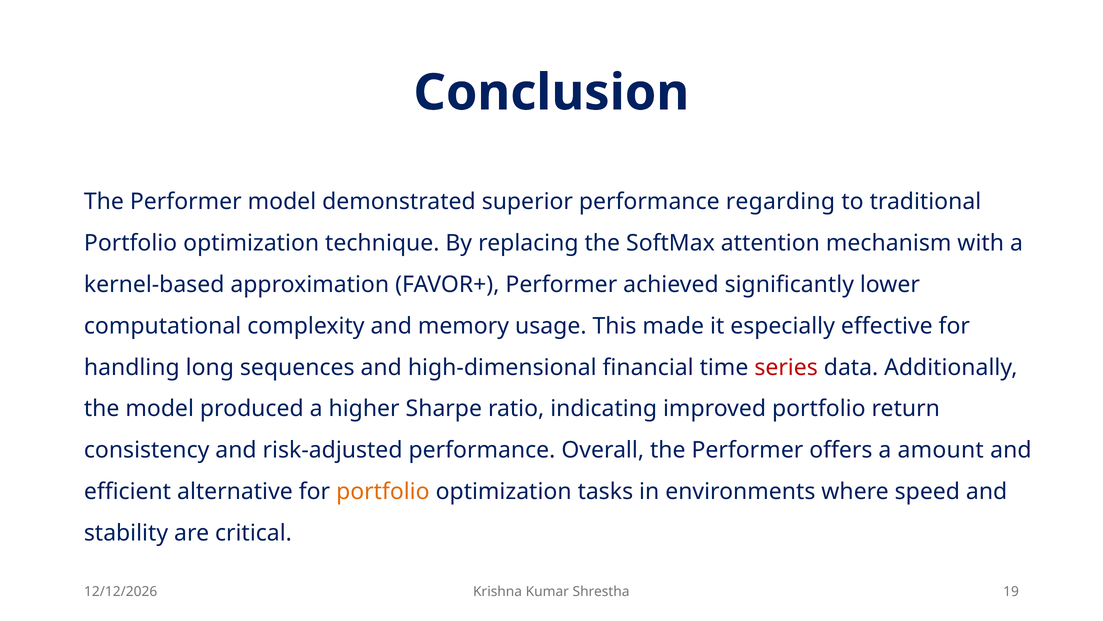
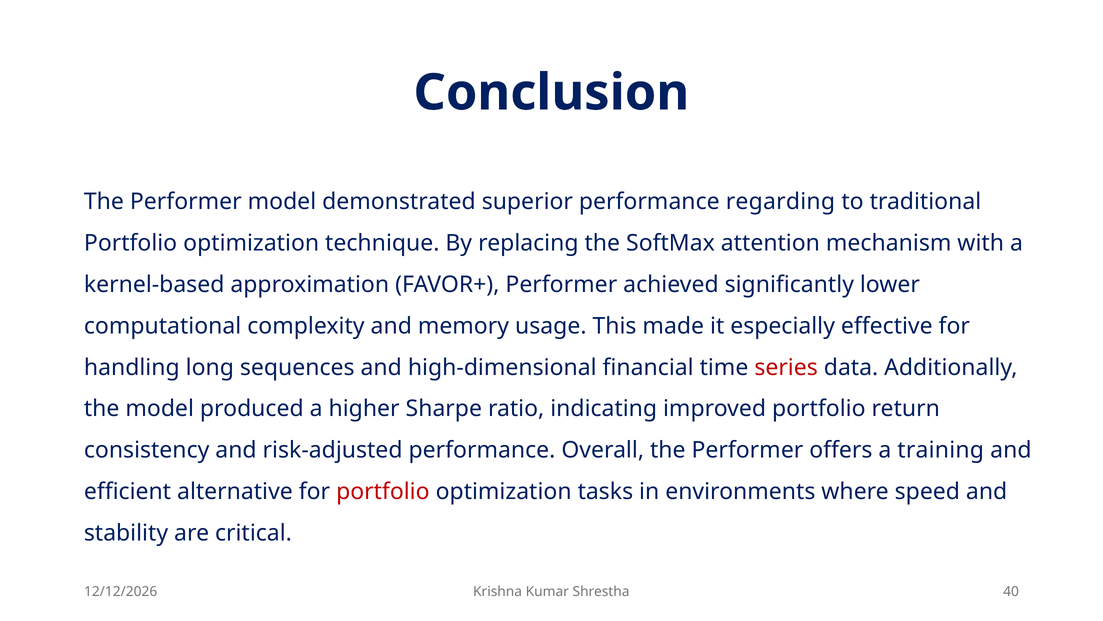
amount: amount -> training (941, 450)
portfolio colour: orange -> red (383, 491)
19: 19 -> 40 (1011, 591)
